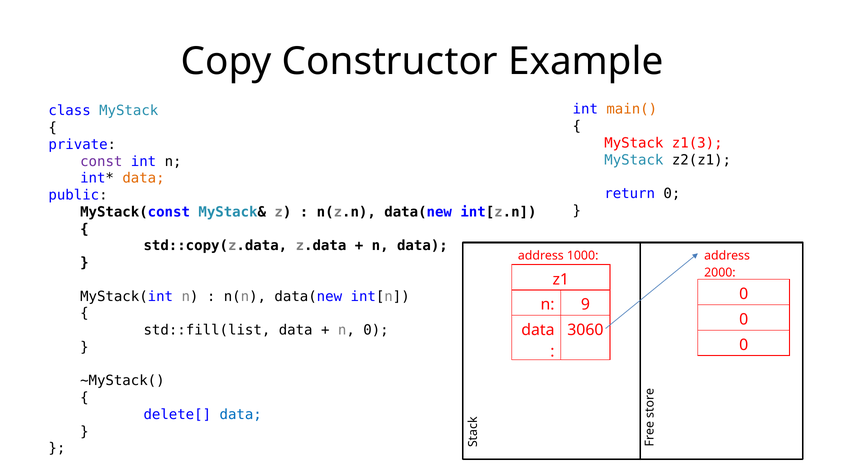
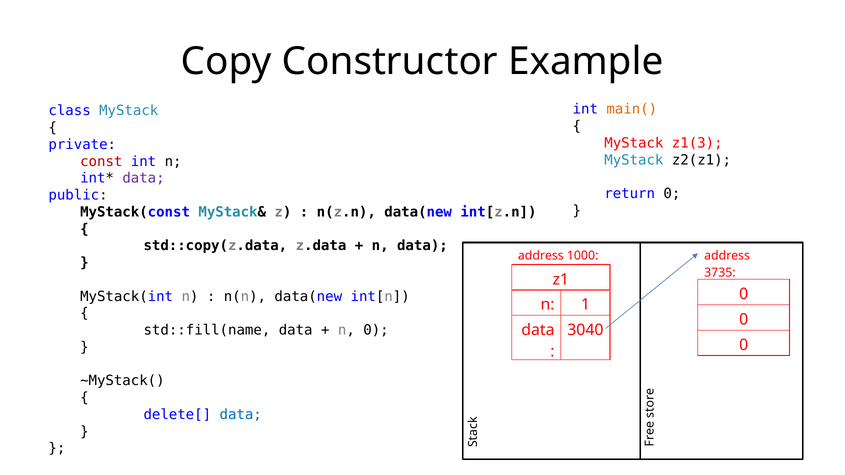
const colour: purple -> red (101, 161)
data colour: orange -> purple (144, 178)
2000: 2000 -> 3735 (720, 273)
9: 9 -> 1 (585, 305)
std::fill(list: std::fill(list -> std::fill(name (207, 330)
3060: 3060 -> 3040 (585, 330)
